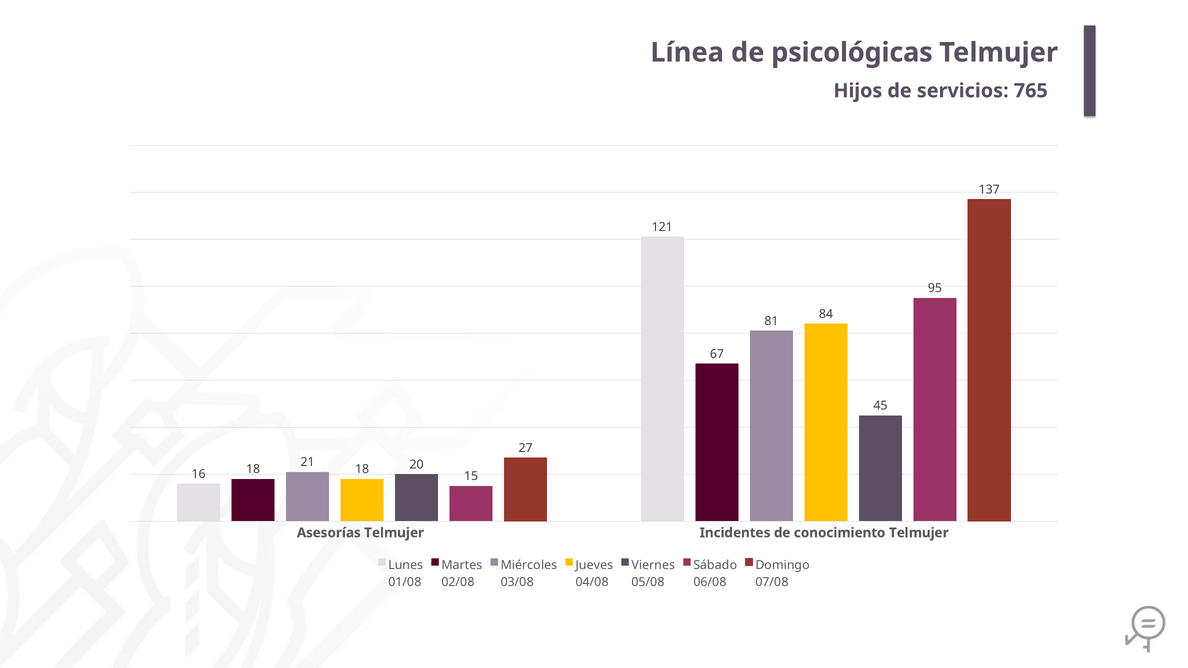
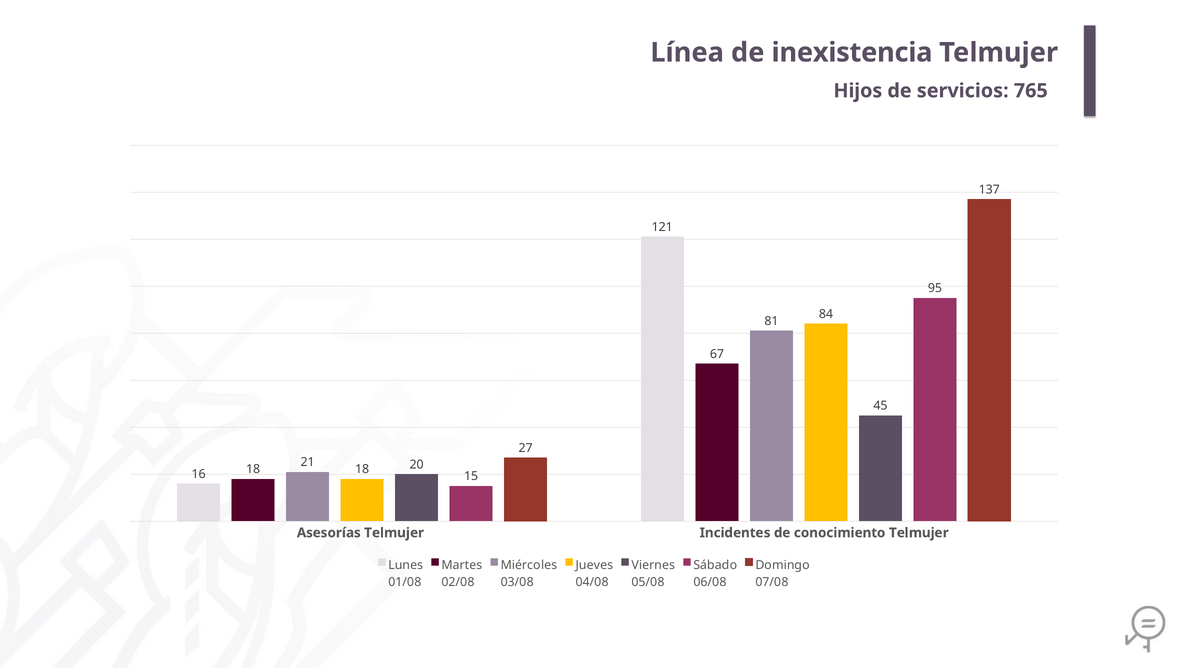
psicológicas: psicológicas -> inexistencia (852, 53)
